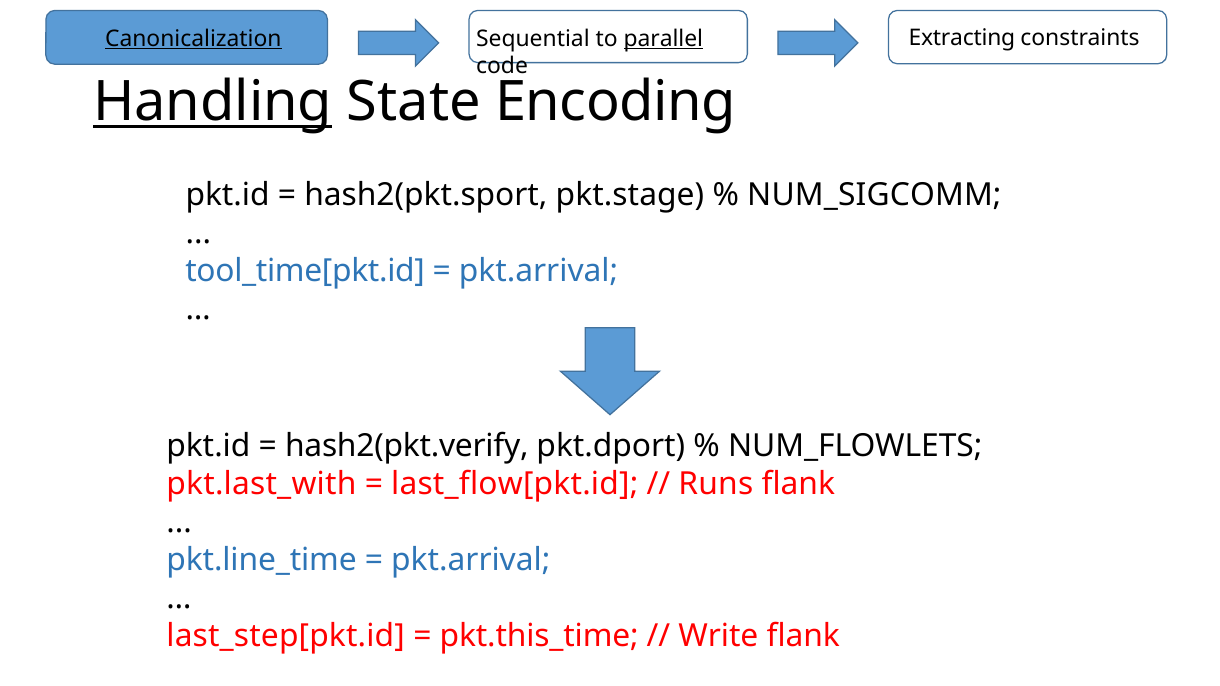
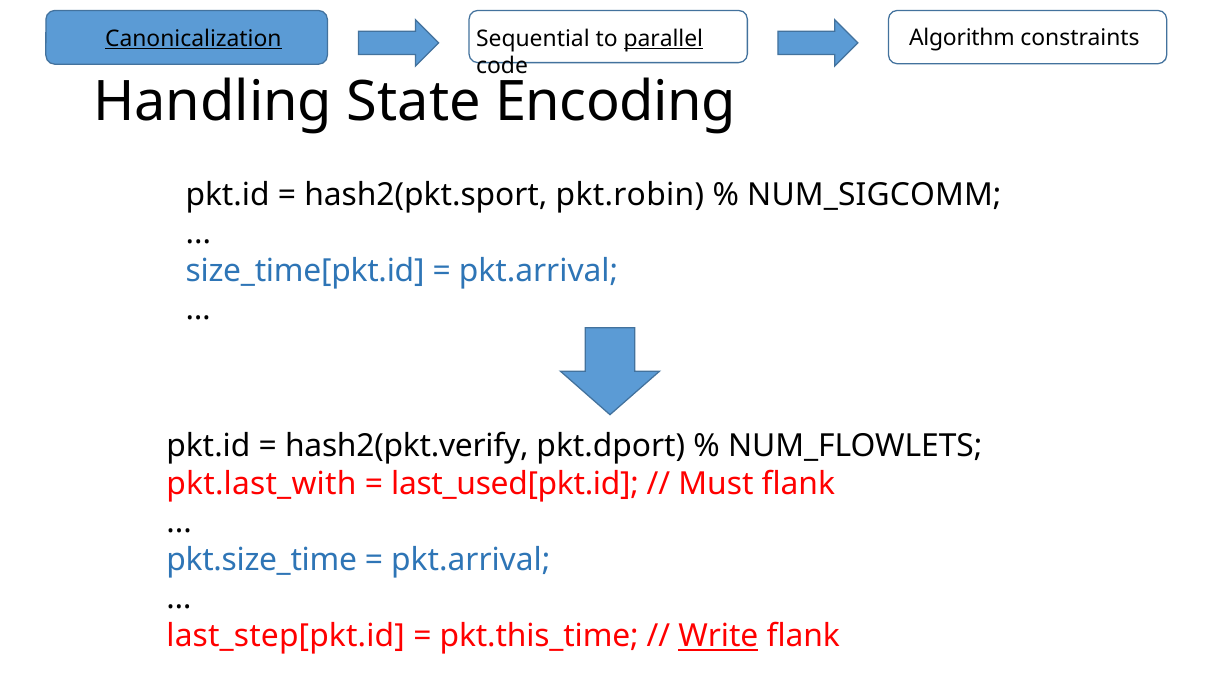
Extracting: Extracting -> Algorithm (962, 38)
Handling underline: present -> none (213, 102)
pkt.stage: pkt.stage -> pkt.robin (630, 195)
tool_time[pkt.id: tool_time[pkt.id -> size_time[pkt.id (305, 271)
last_flow[pkt.id: last_flow[pkt.id -> last_used[pkt.id (515, 484)
Runs: Runs -> Must (716, 484)
pkt.line_time: pkt.line_time -> pkt.size_time (262, 560)
Write underline: none -> present (718, 637)
